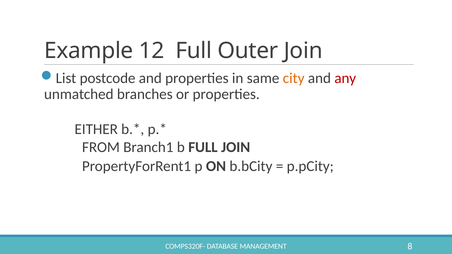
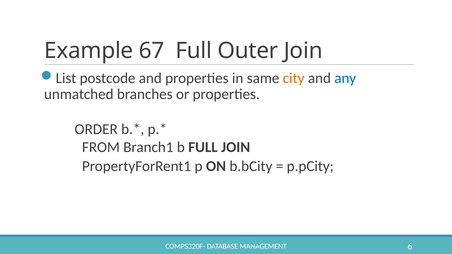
12: 12 -> 67 (152, 51)
any colour: red -> blue (345, 78)
EITHER: EITHER -> ORDER (96, 129)
8: 8 -> 6 (410, 247)
